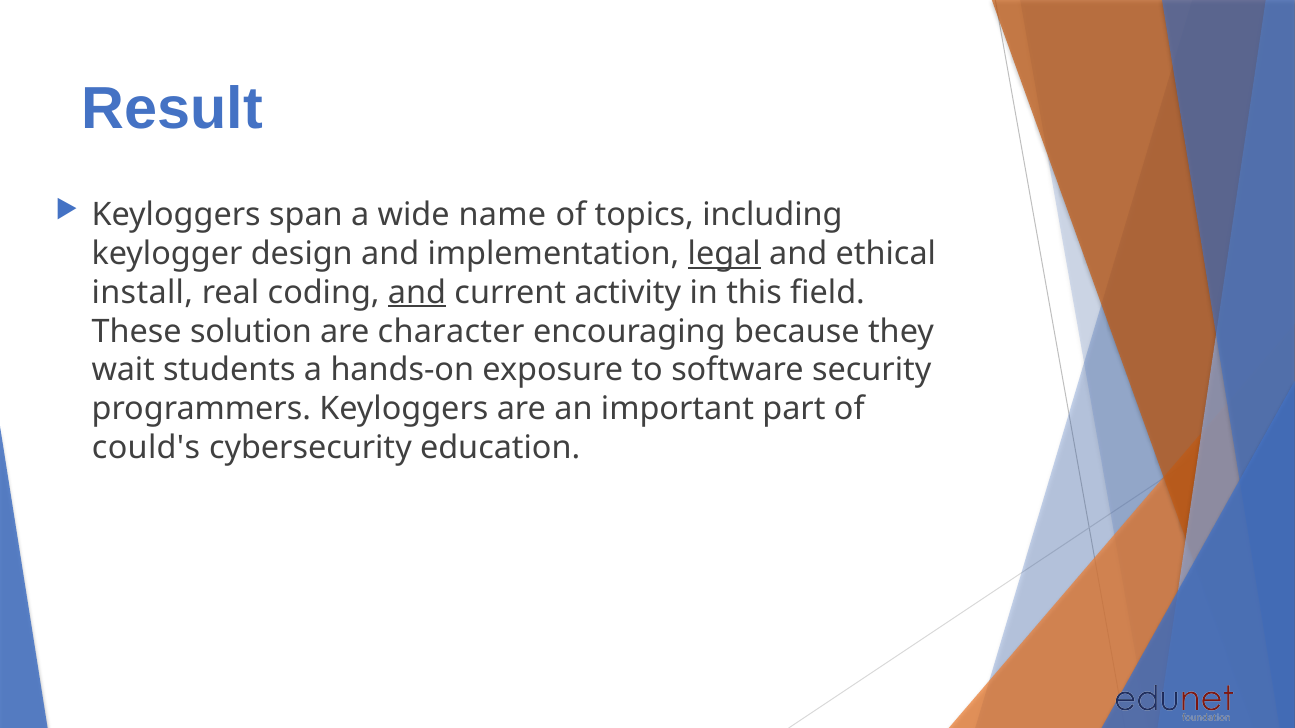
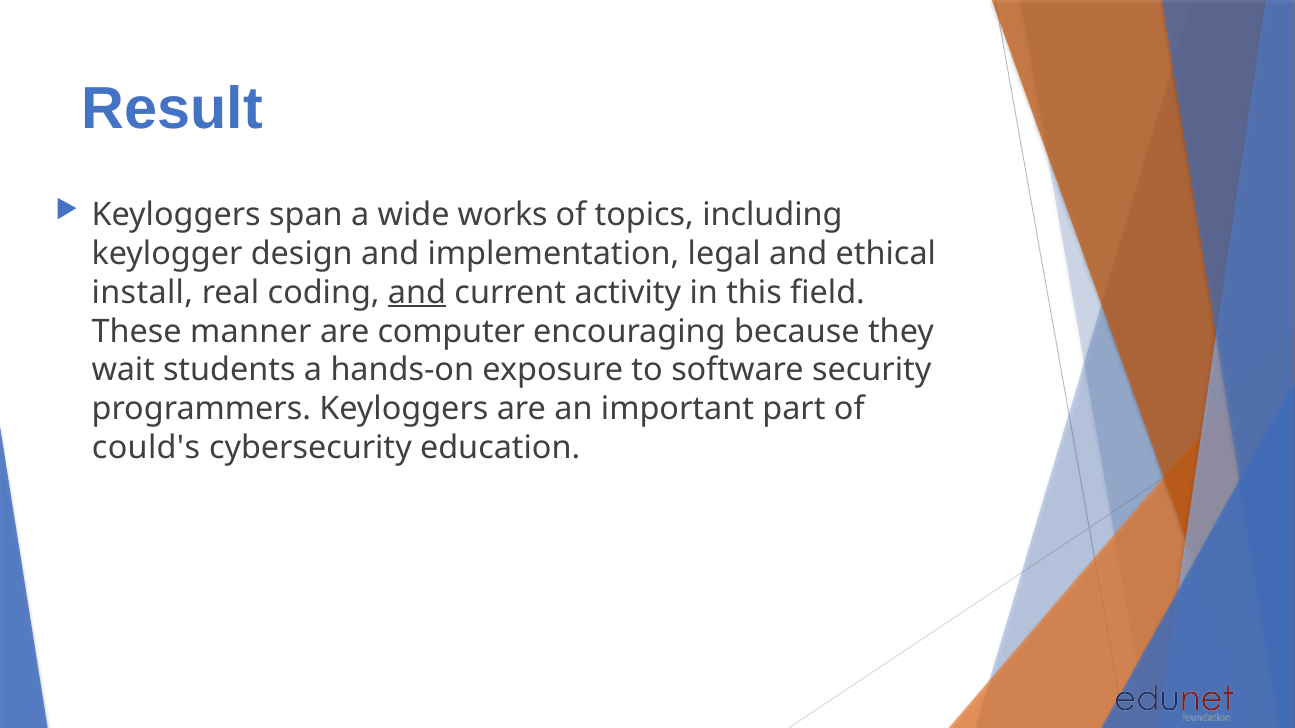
name: name -> works (503, 215)
legal underline: present -> none (724, 254)
solution: solution -> manner (251, 332)
character: character -> computer (451, 332)
